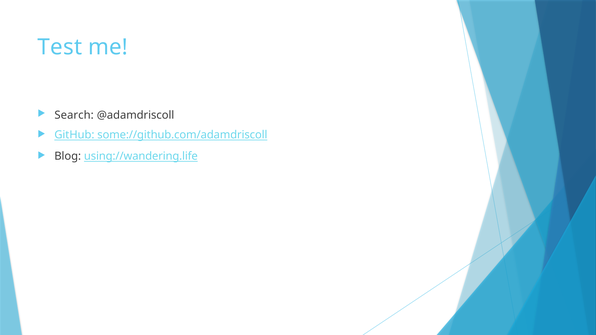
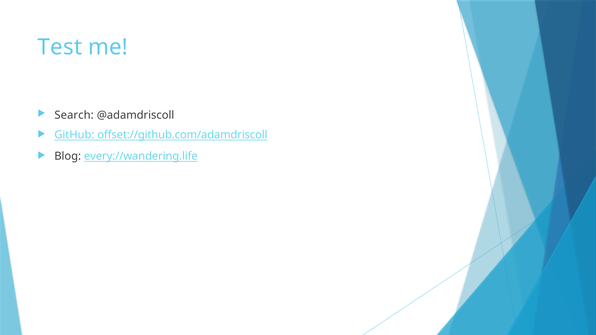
some://github.com/adamdriscoll: some://github.com/adamdriscoll -> offset://github.com/adamdriscoll (182, 135)
using://wandering.life: using://wandering.life -> every://wandering.life (141, 156)
